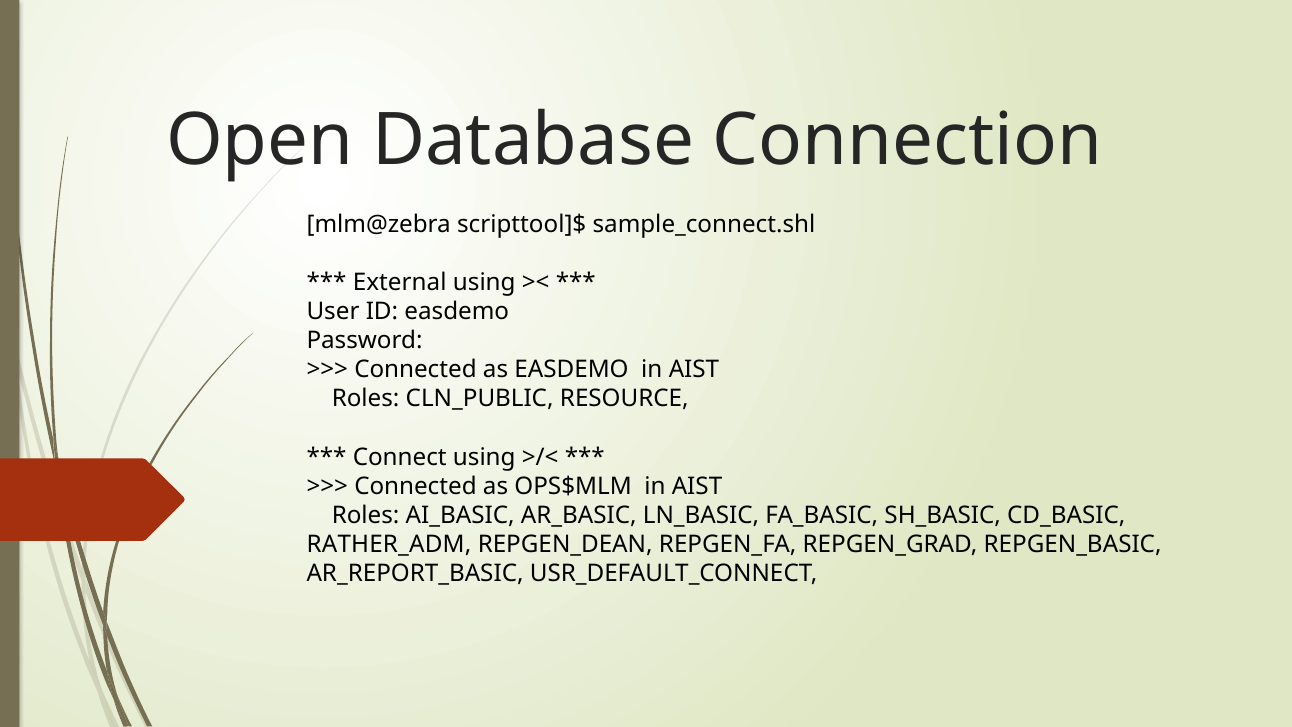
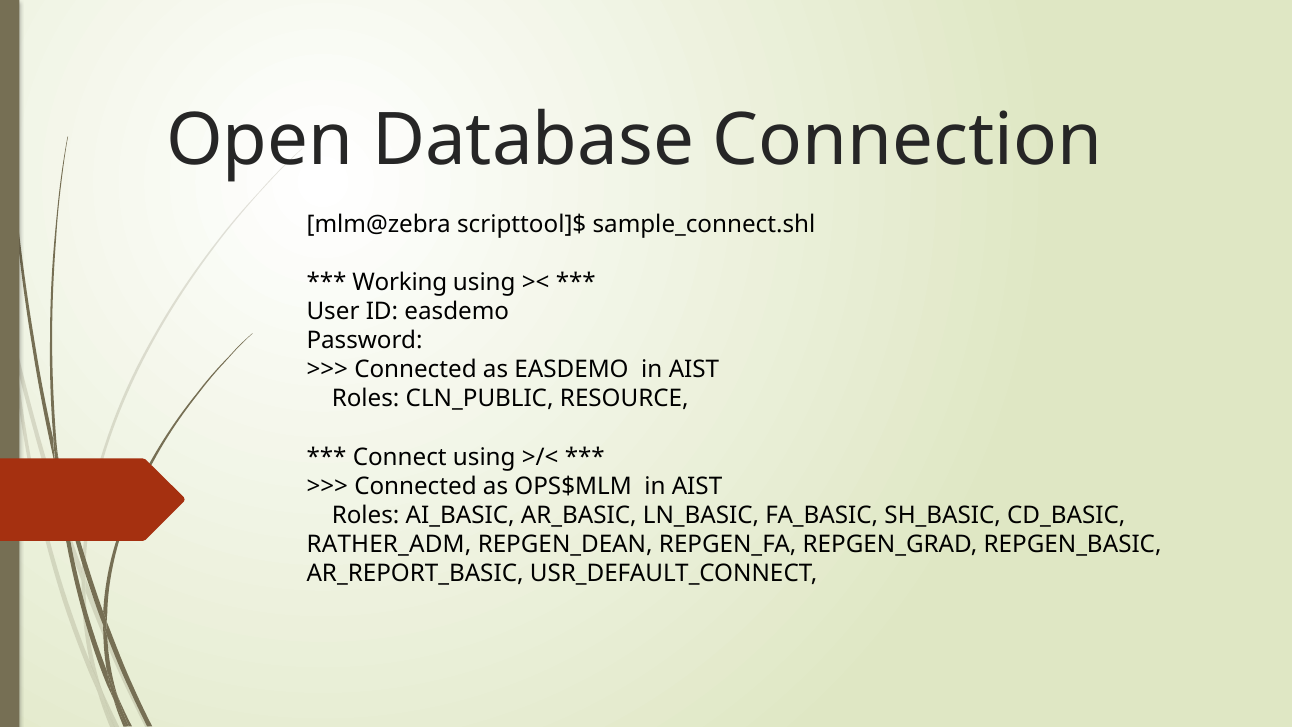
External: External -> Working (400, 282)
